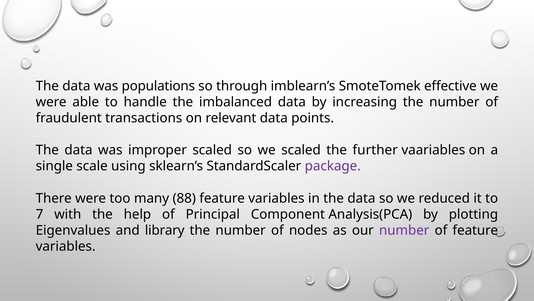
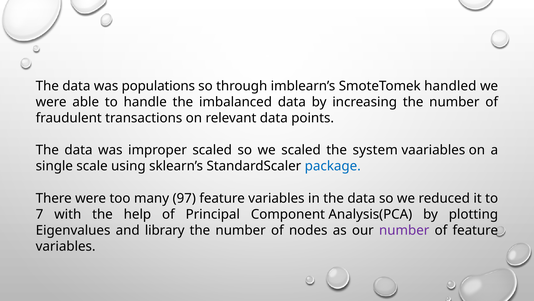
effective: effective -> handled (450, 86)
further: further -> system (375, 150)
package colour: purple -> blue (333, 166)
88: 88 -> 97 (184, 198)
